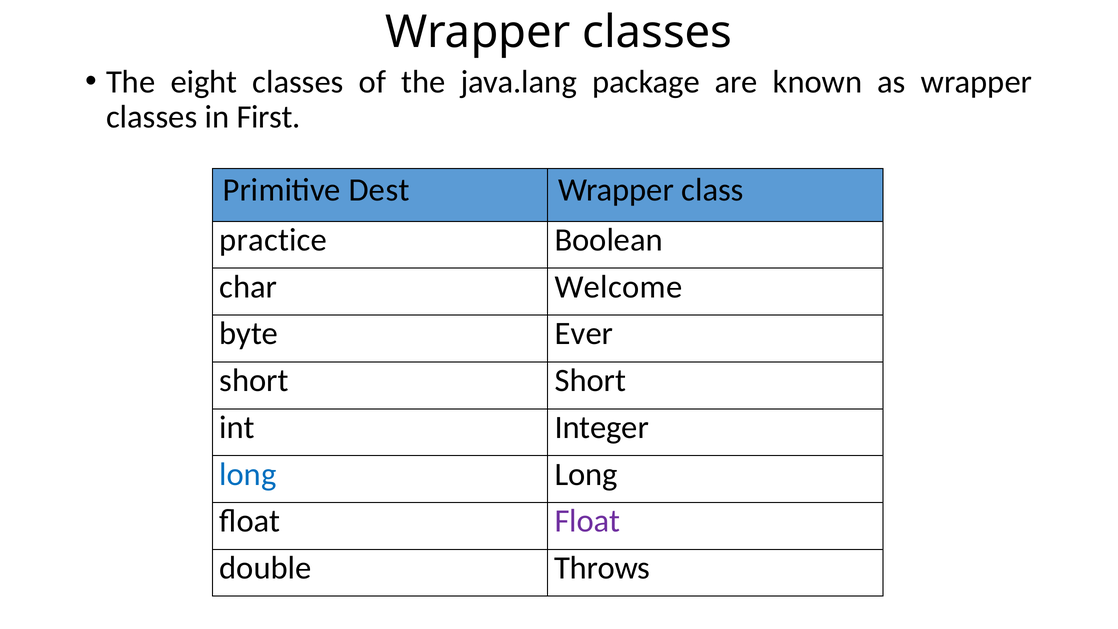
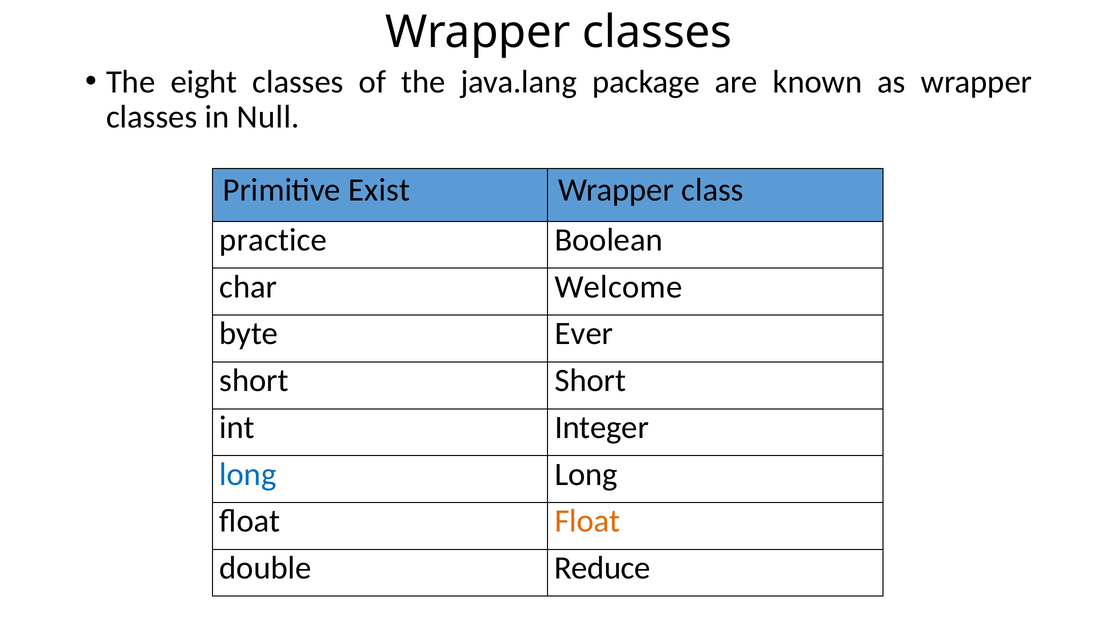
First: First -> Null (268, 117)
Dest: Dest -> Exist (379, 190)
Float colour: purple -> orange (587, 521)
Throws: Throws -> Reduce (602, 568)
